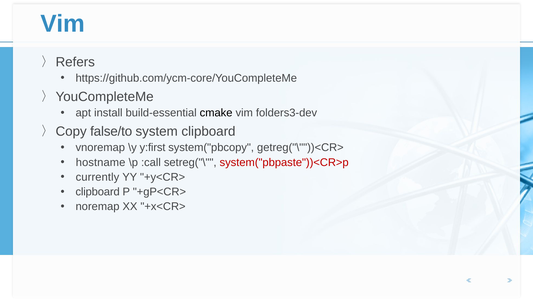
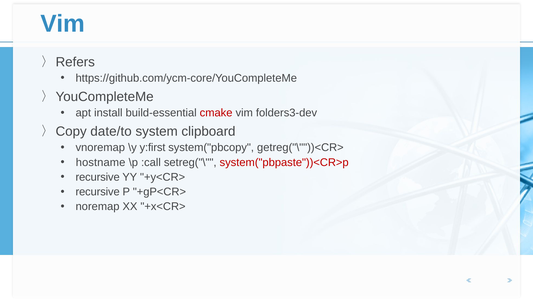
cmake colour: black -> red (216, 113)
false/to: false/to -> date/to (111, 131)
currently: currently -> recursive (98, 177)
clipboard: clipboard -> recursive (98, 192)
